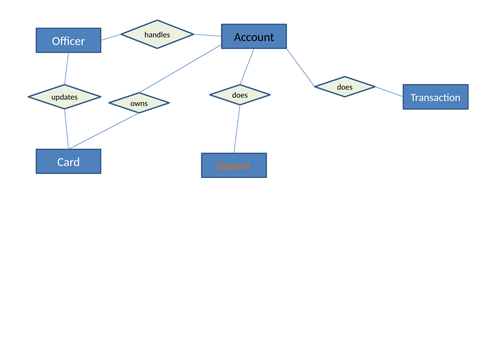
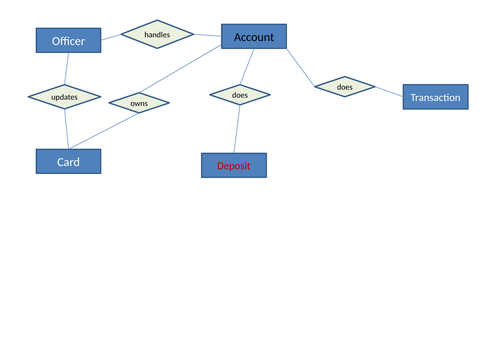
Deposit colour: orange -> red (234, 166)
